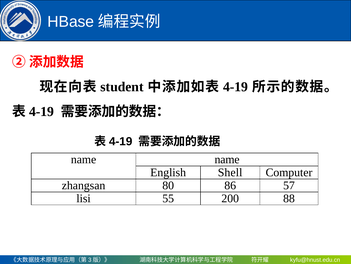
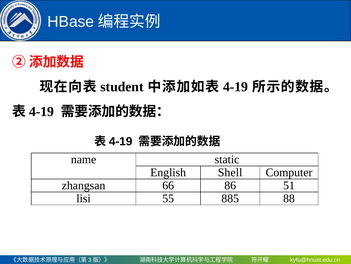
name name: name -> static (227, 159)
80: 80 -> 66 (168, 185)
57: 57 -> 51 (289, 185)
200: 200 -> 885 (230, 198)
